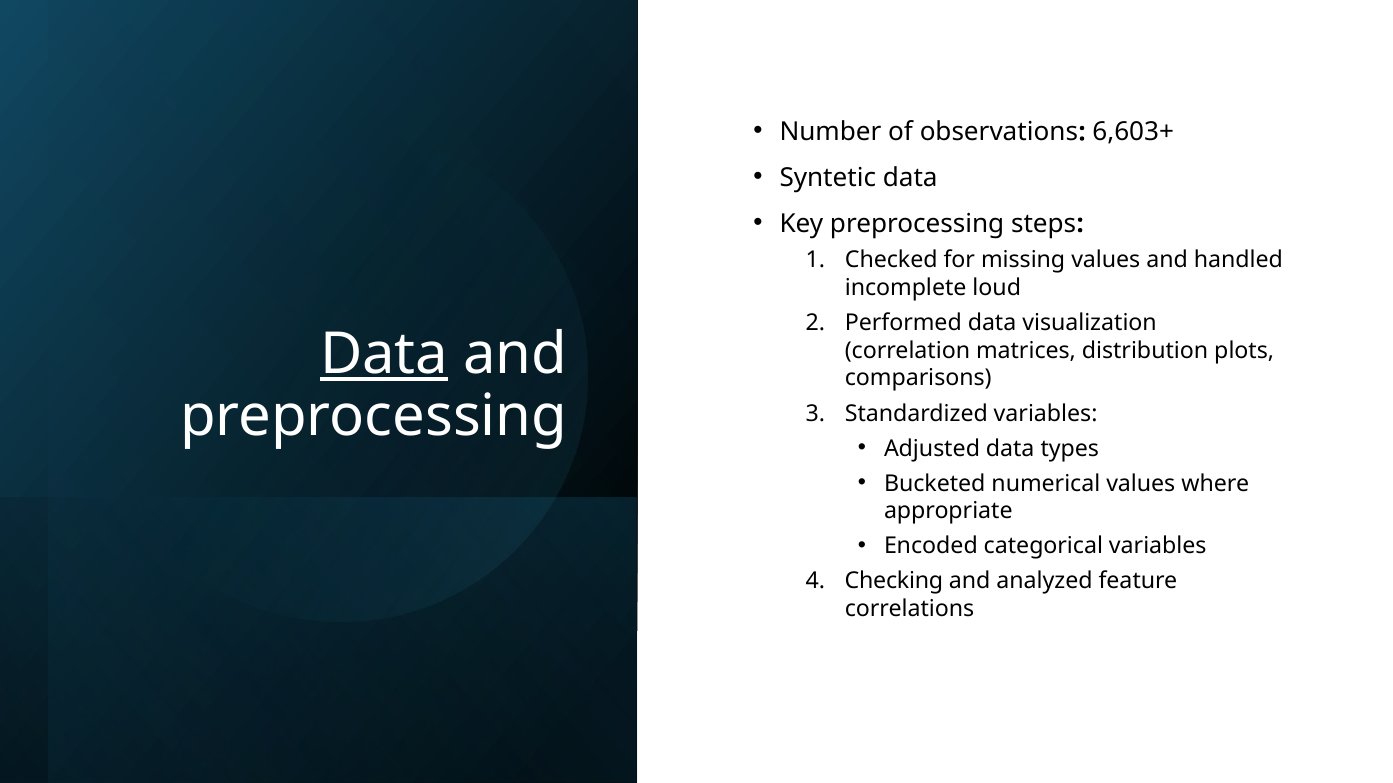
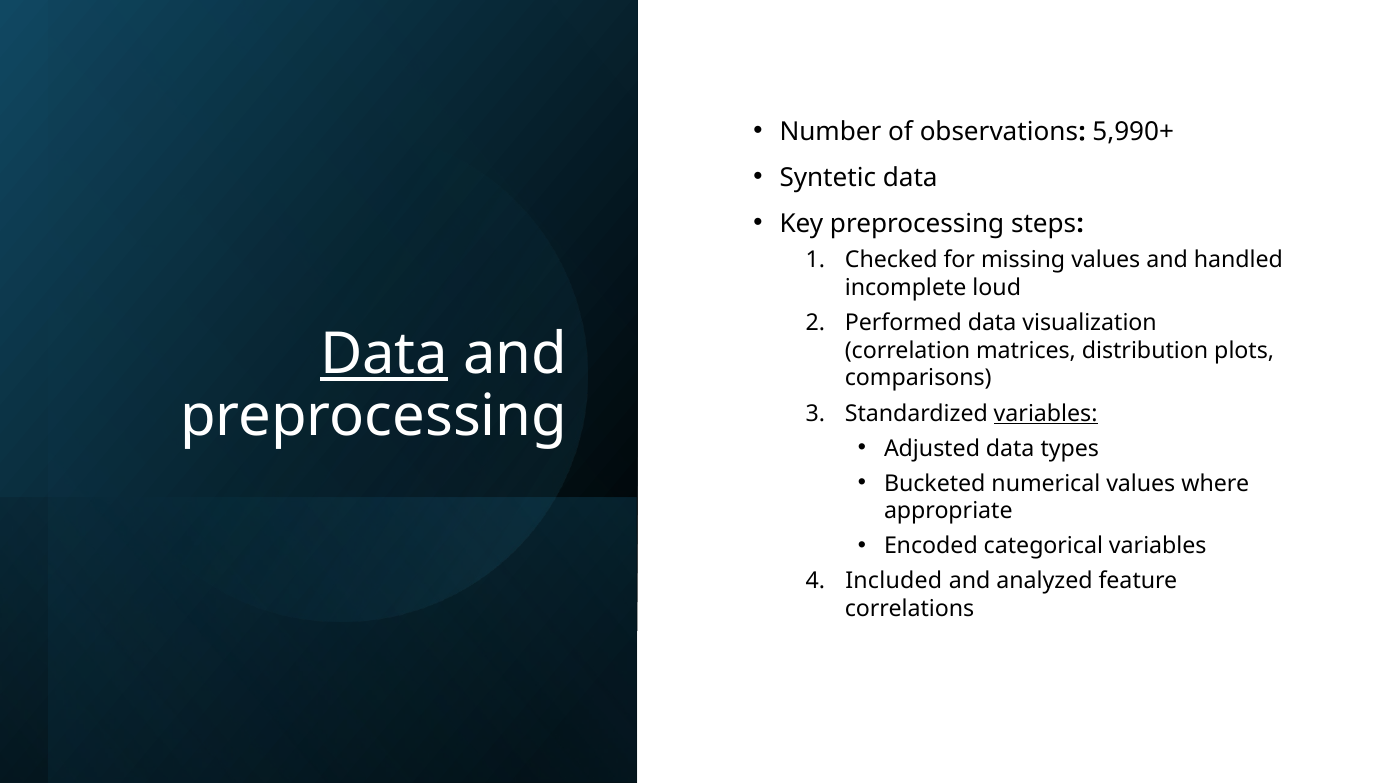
6,603+: 6,603+ -> 5,990+ (1133, 132)
variables underline: none -> present (1046, 414)
Checking: Checking -> Included (894, 582)
